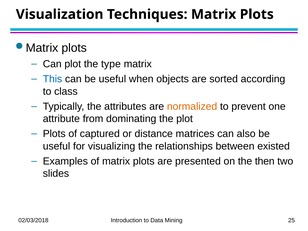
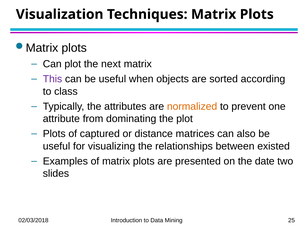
type: type -> next (111, 64)
This colour: blue -> purple (53, 79)
then: then -> date (265, 161)
